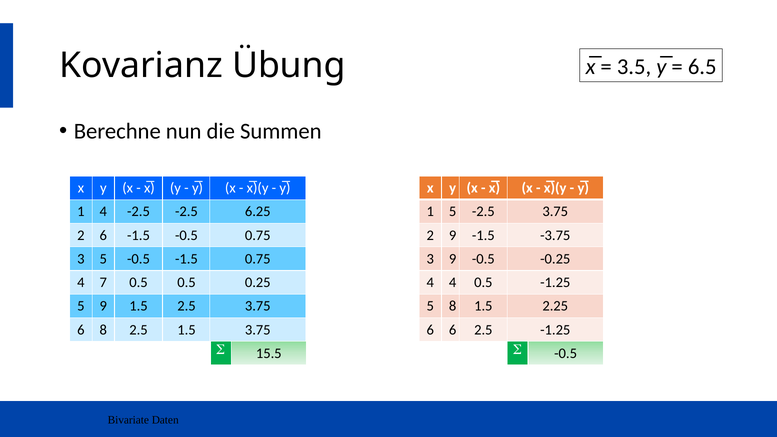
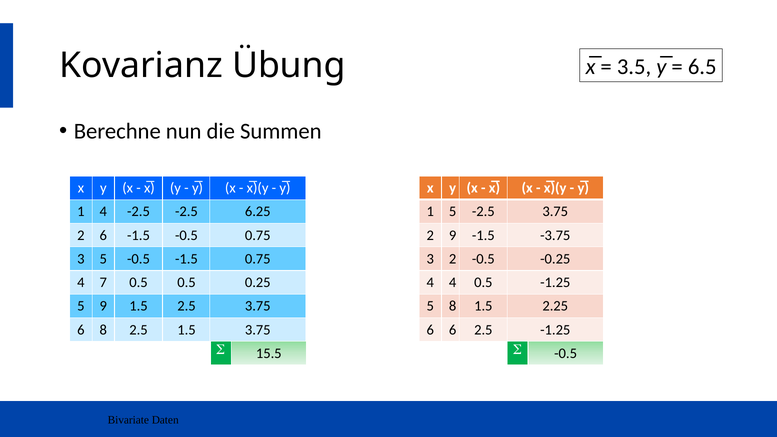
3 9: 9 -> 2 (453, 259)
